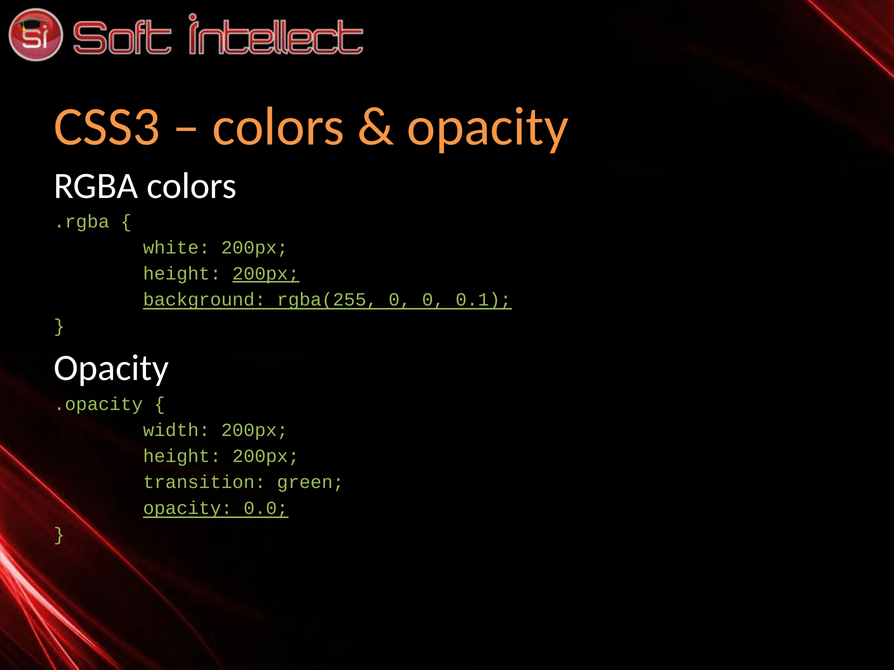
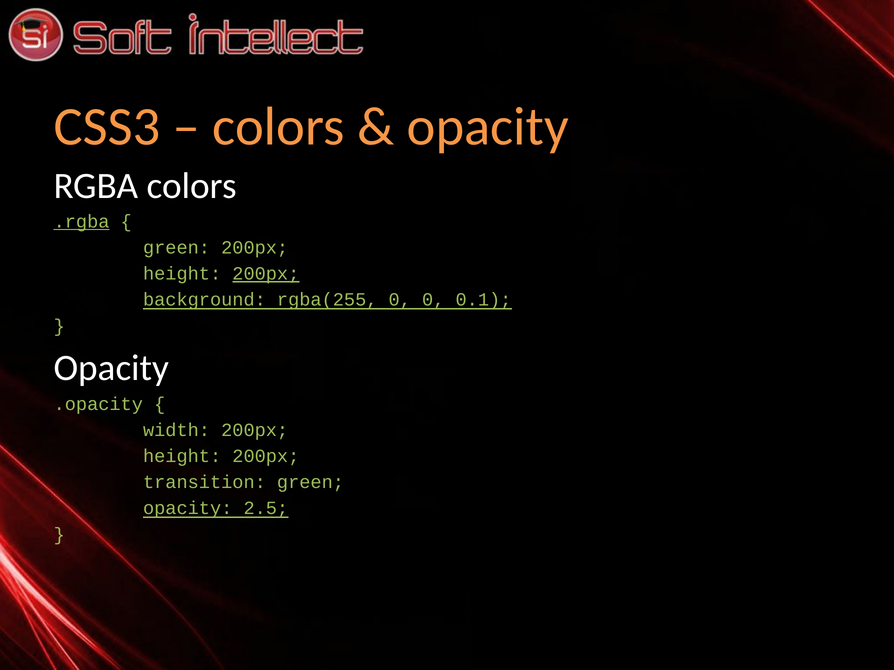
.rgba underline: none -> present (82, 222)
white: white -> green (177, 248)
0.0: 0.0 -> 2.5 (266, 509)
